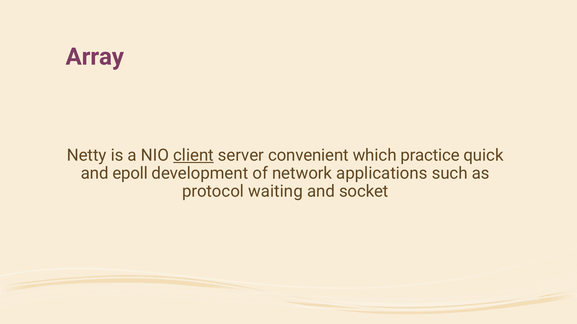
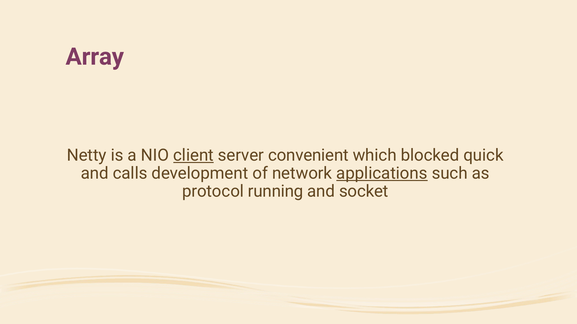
practice: practice -> blocked (430, 155)
epoll: epoll -> calls (130, 174)
applications underline: none -> present (382, 174)
waiting: waiting -> running (276, 192)
